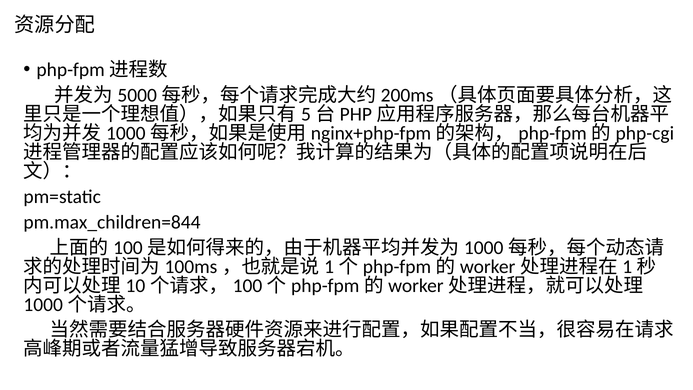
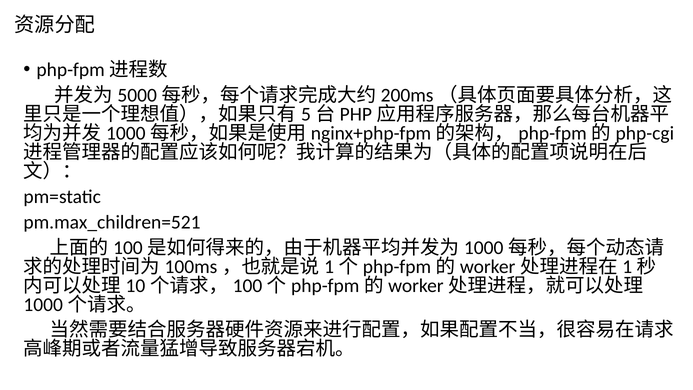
pm.max_children=844: pm.max_children=844 -> pm.max_children=521 (112, 222)
